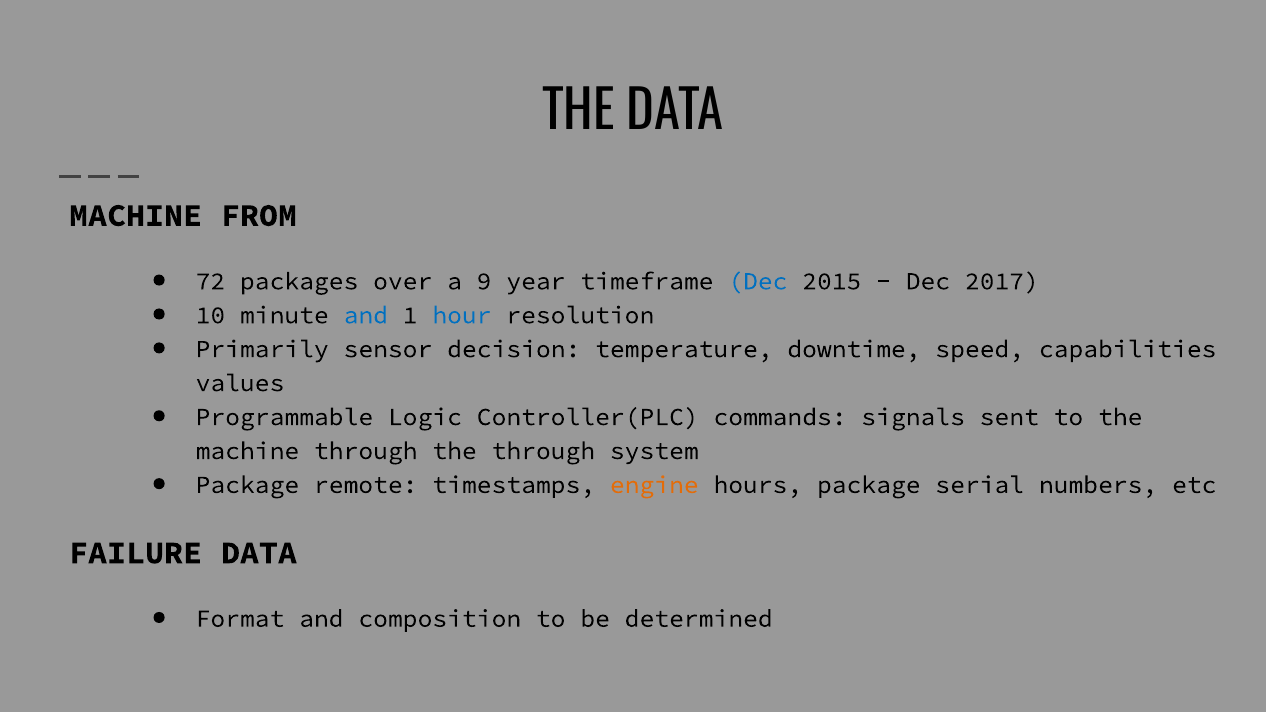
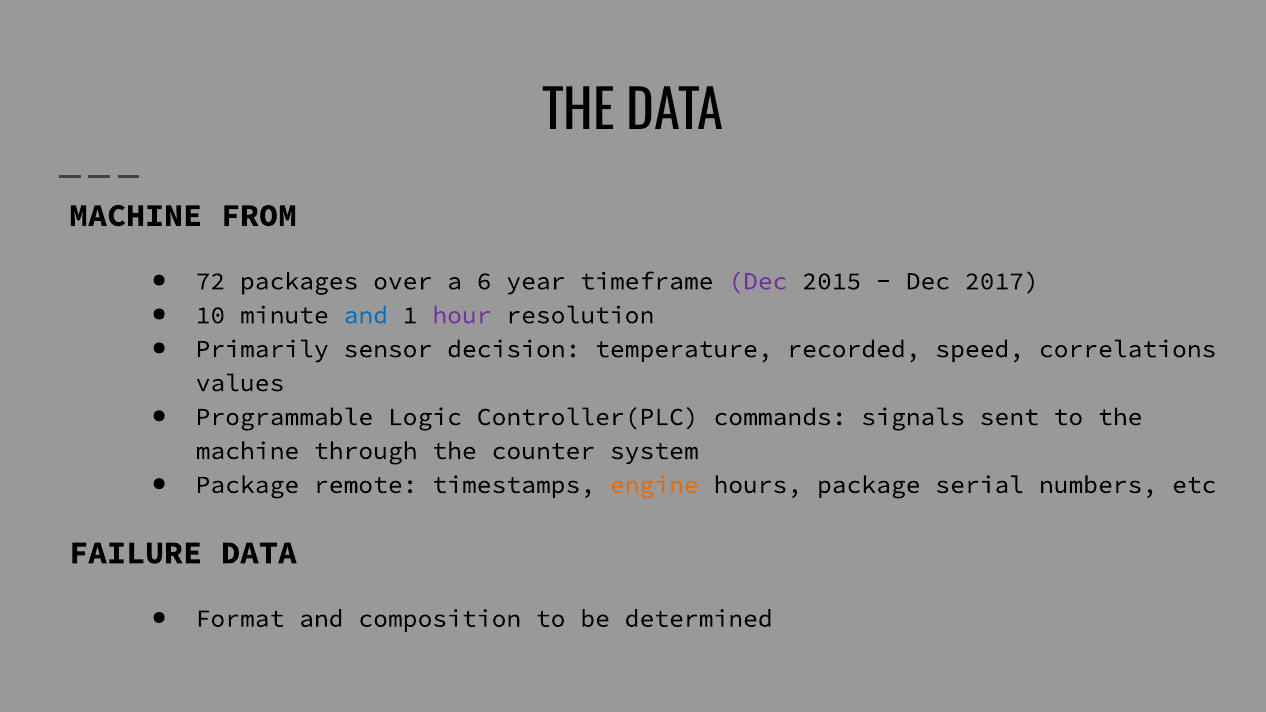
9: 9 -> 6 (484, 281)
Dec colour: blue -> purple (758, 281)
hour colour: blue -> purple (462, 315)
downtime: downtime -> recorded (854, 349)
capabilities: capabilities -> correlations (1128, 349)
the through: through -> counter (543, 451)
